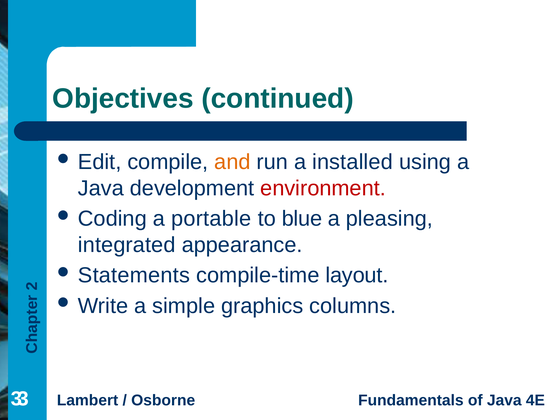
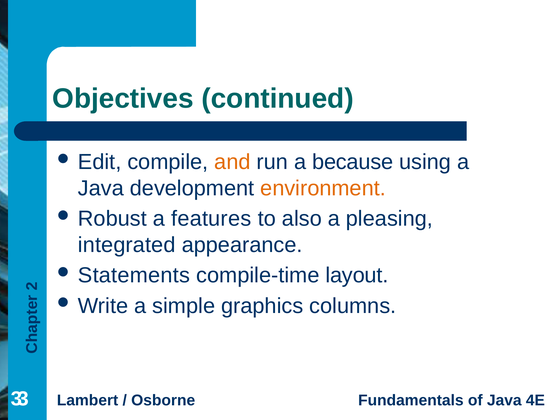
installed: installed -> because (353, 162)
environment colour: red -> orange (323, 188)
Coding: Coding -> Robust (112, 219)
portable: portable -> features (211, 219)
blue: blue -> also (302, 219)
